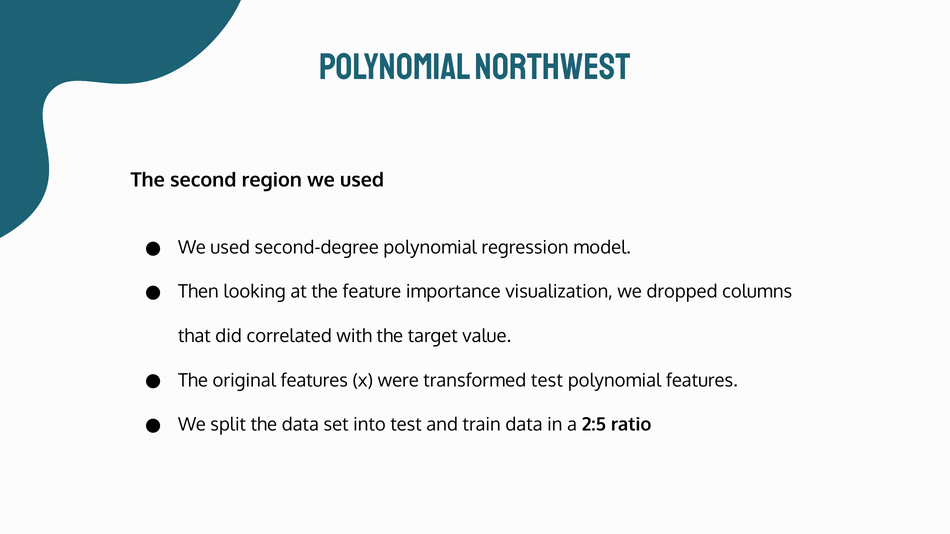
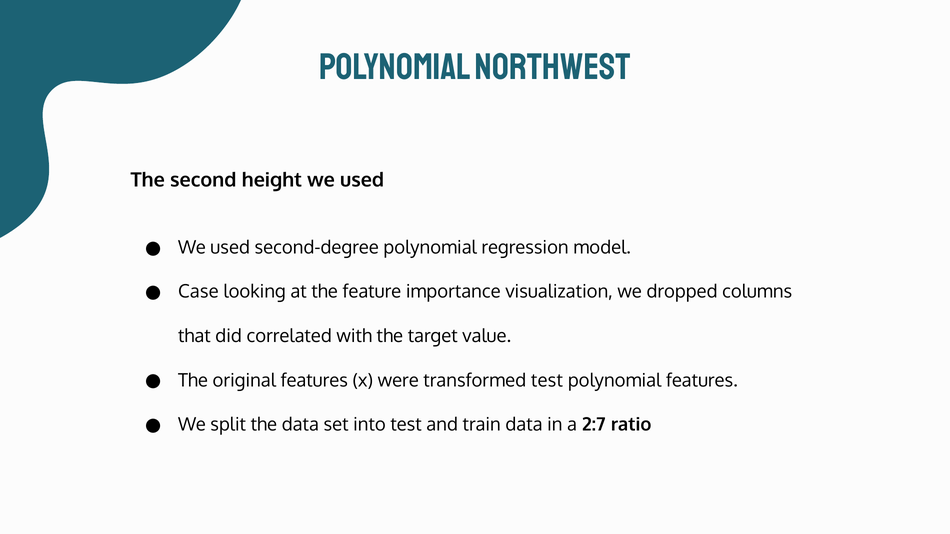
region: region -> height (272, 180)
Then: Then -> Case (198, 292)
2:5: 2:5 -> 2:7 (594, 425)
